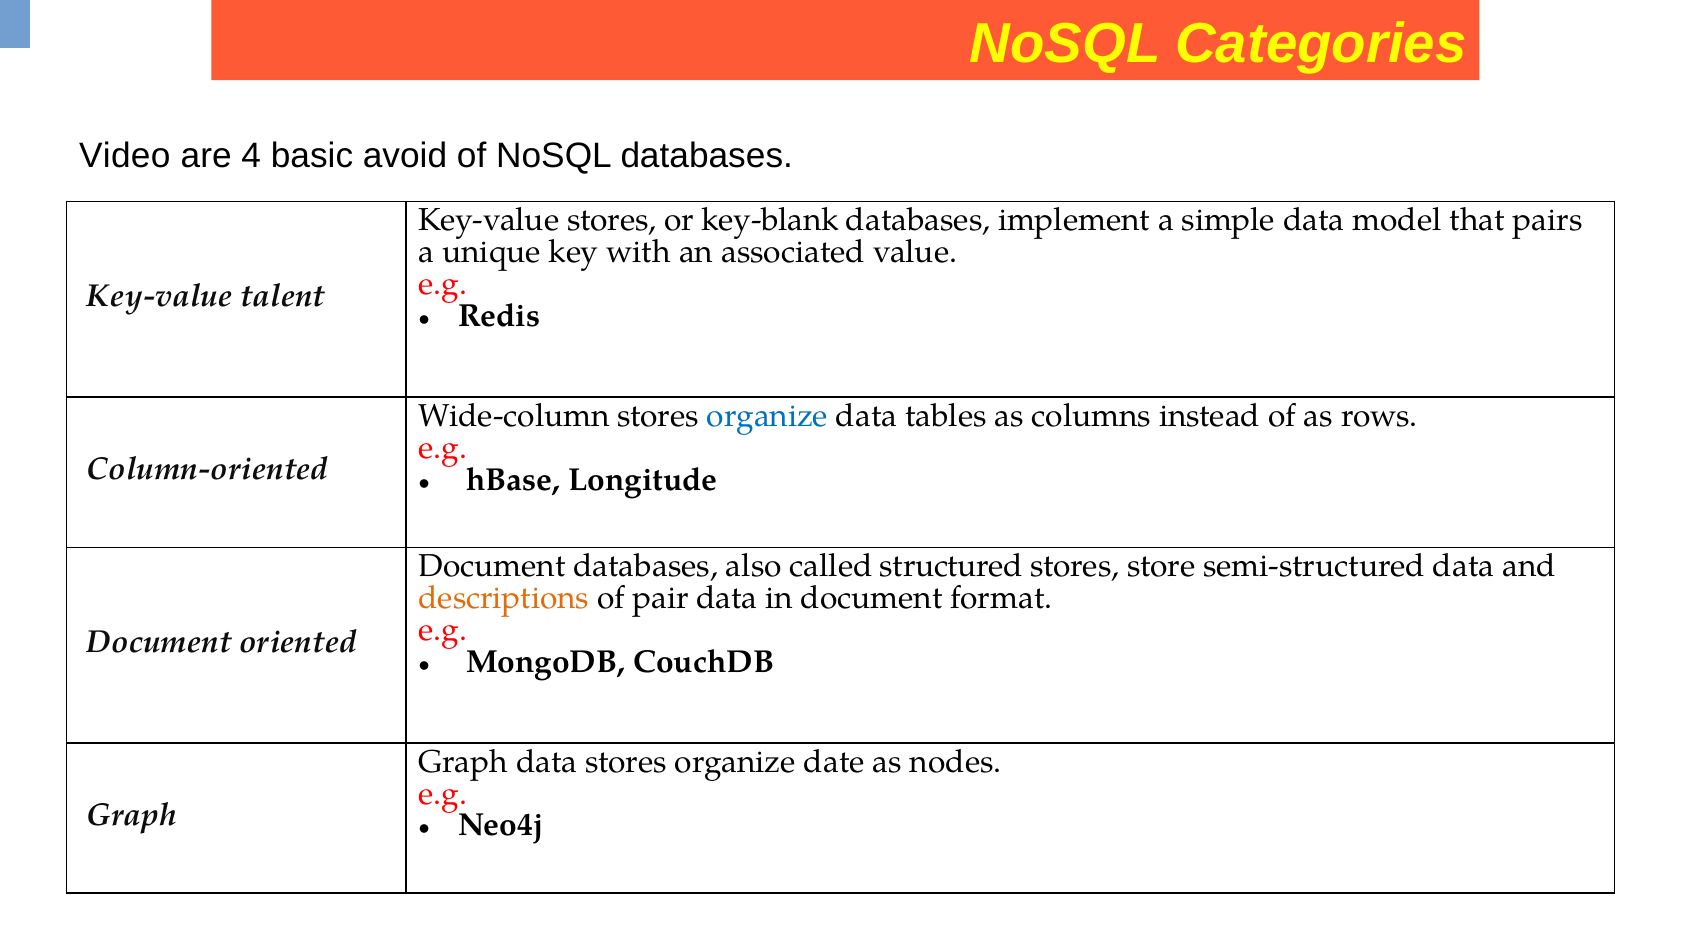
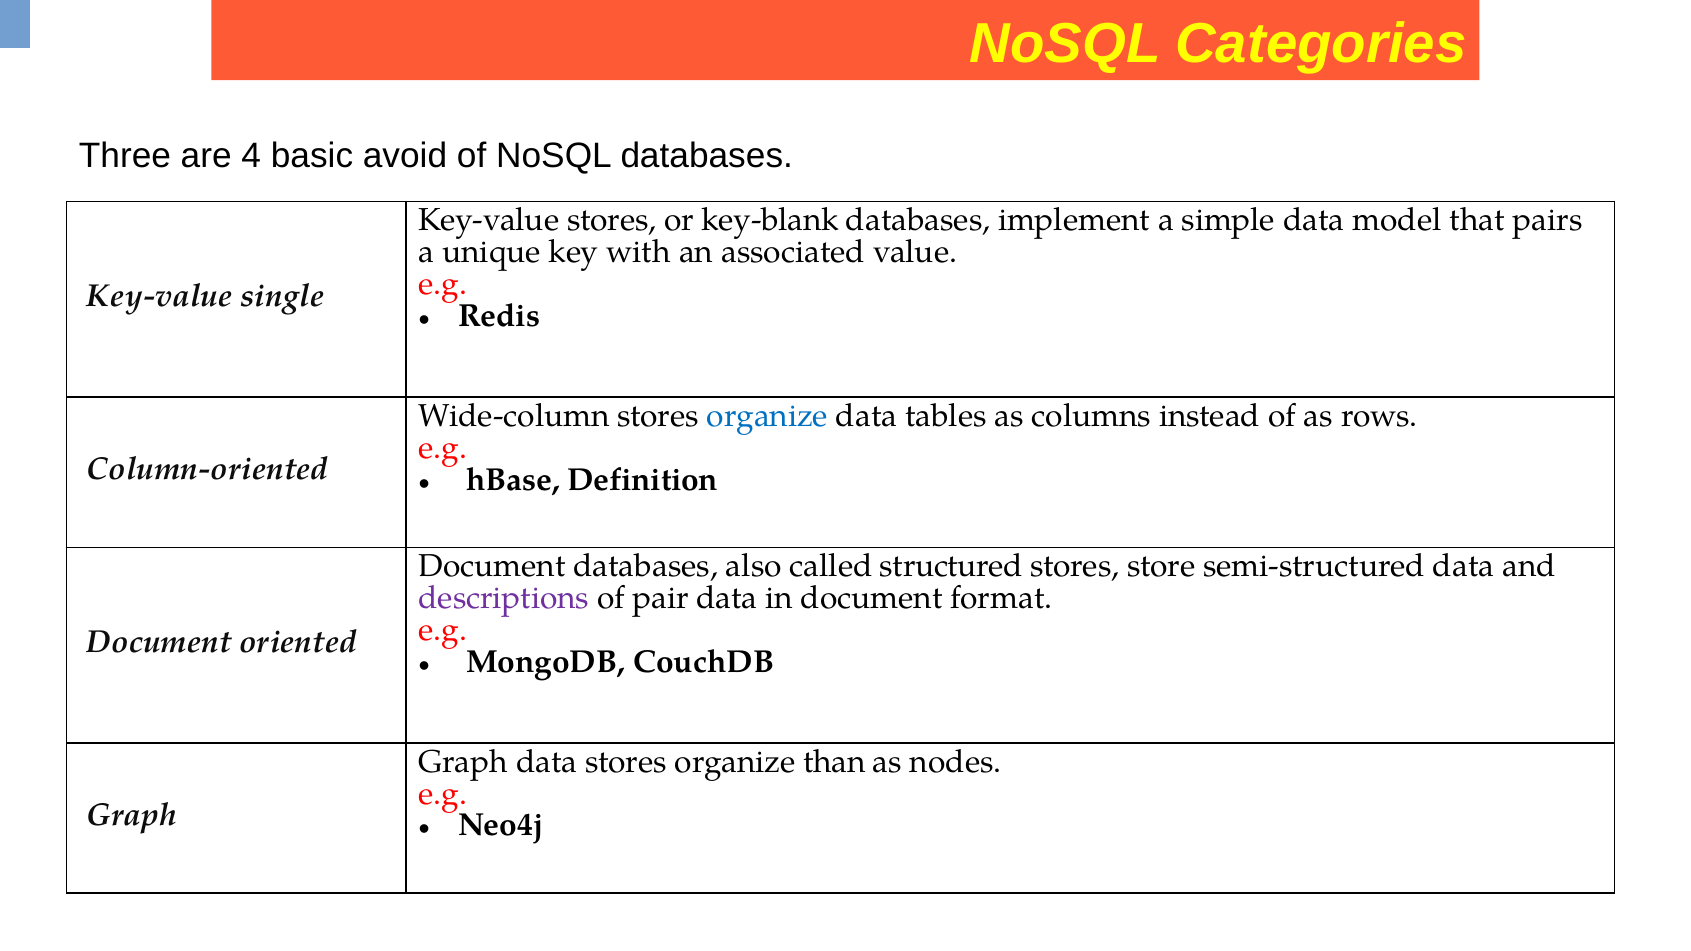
Video: Video -> Three (125, 156)
talent: talent -> single (283, 296)
Longitude: Longitude -> Definition (643, 480)
descriptions colour: orange -> purple (504, 598)
date: date -> than (834, 762)
